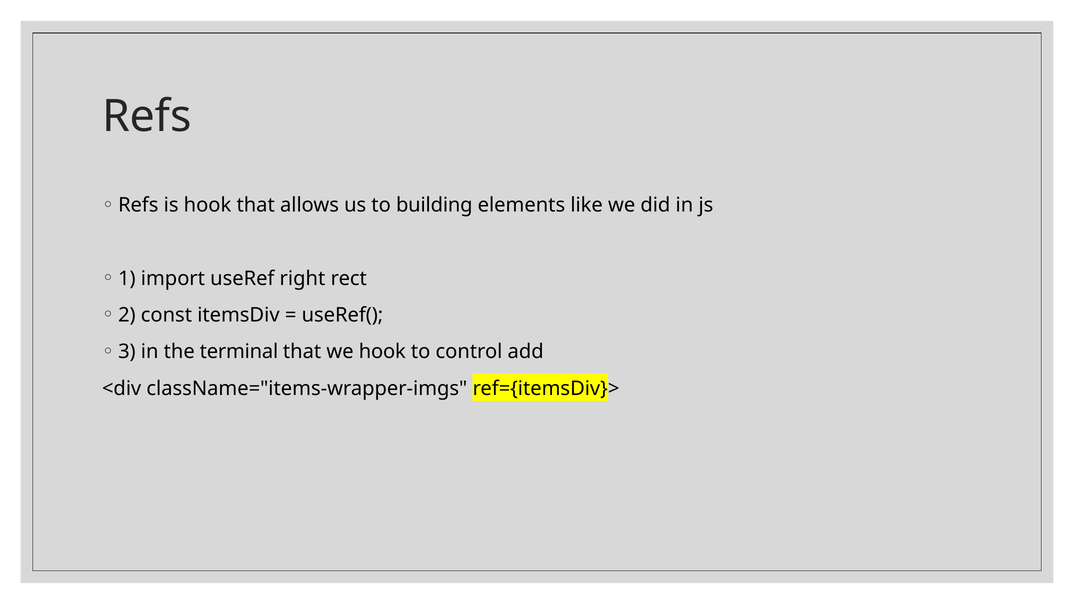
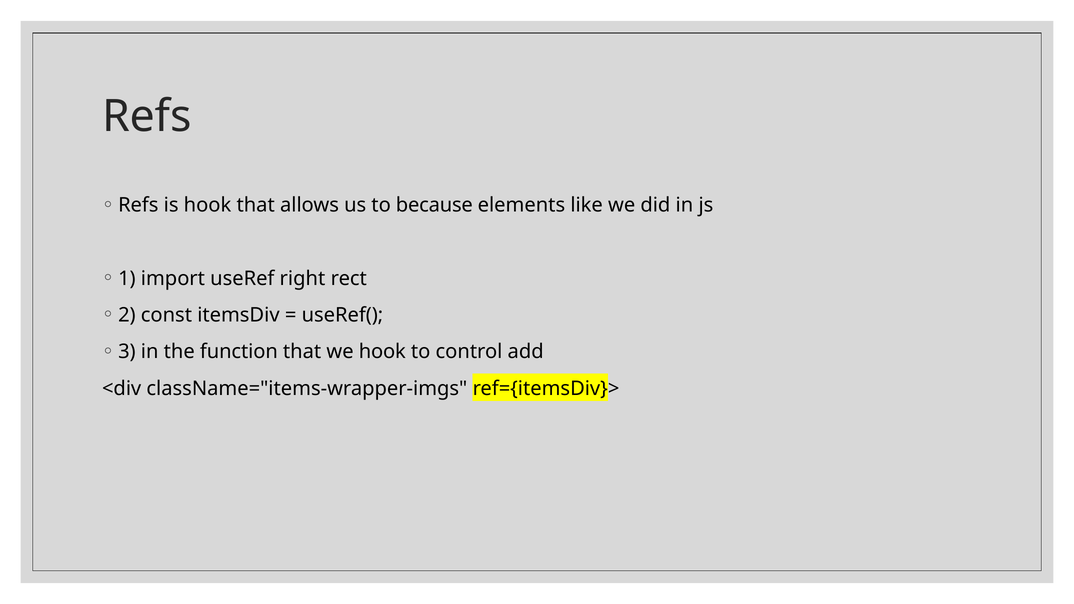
building: building -> because (434, 205)
terminal: terminal -> function (239, 352)
